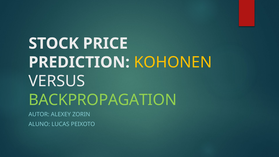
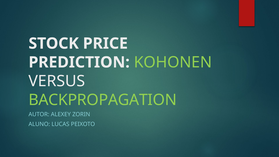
KOHONEN colour: yellow -> light green (173, 62)
